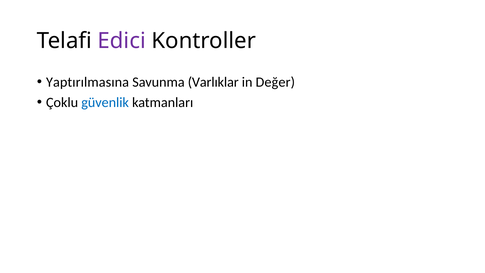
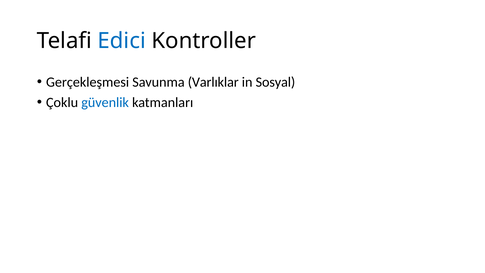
Edici colour: purple -> blue (122, 41)
Yaptırılmasına: Yaptırılmasına -> Gerçekleşmesi (88, 82)
Değer: Değer -> Sosyal (275, 82)
